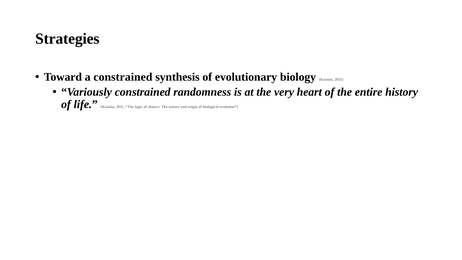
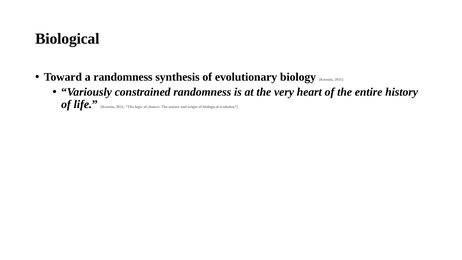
Strategies: Strategies -> Biological (67, 39)
a constrained: constrained -> randomness (123, 77)
